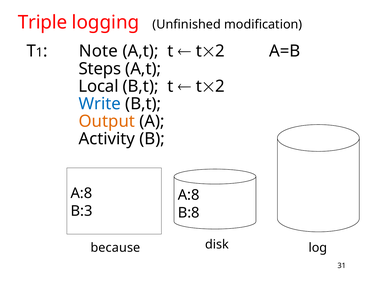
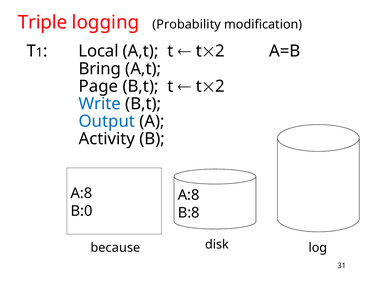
Unfinished: Unfinished -> Probability (187, 24)
Note: Note -> Local (99, 51)
Steps: Steps -> Bring (100, 69)
Local: Local -> Page (98, 86)
Output colour: orange -> blue (107, 121)
B:3: B:3 -> B:0 (82, 211)
